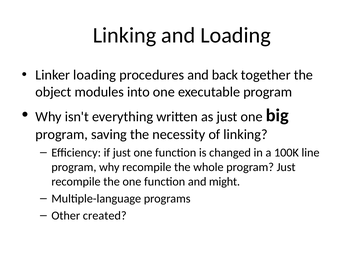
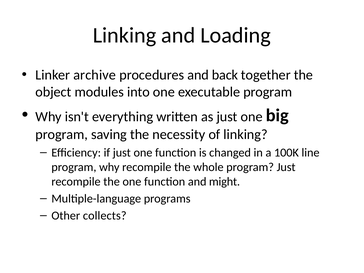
Linker loading: loading -> archive (95, 75)
created: created -> collects (105, 216)
